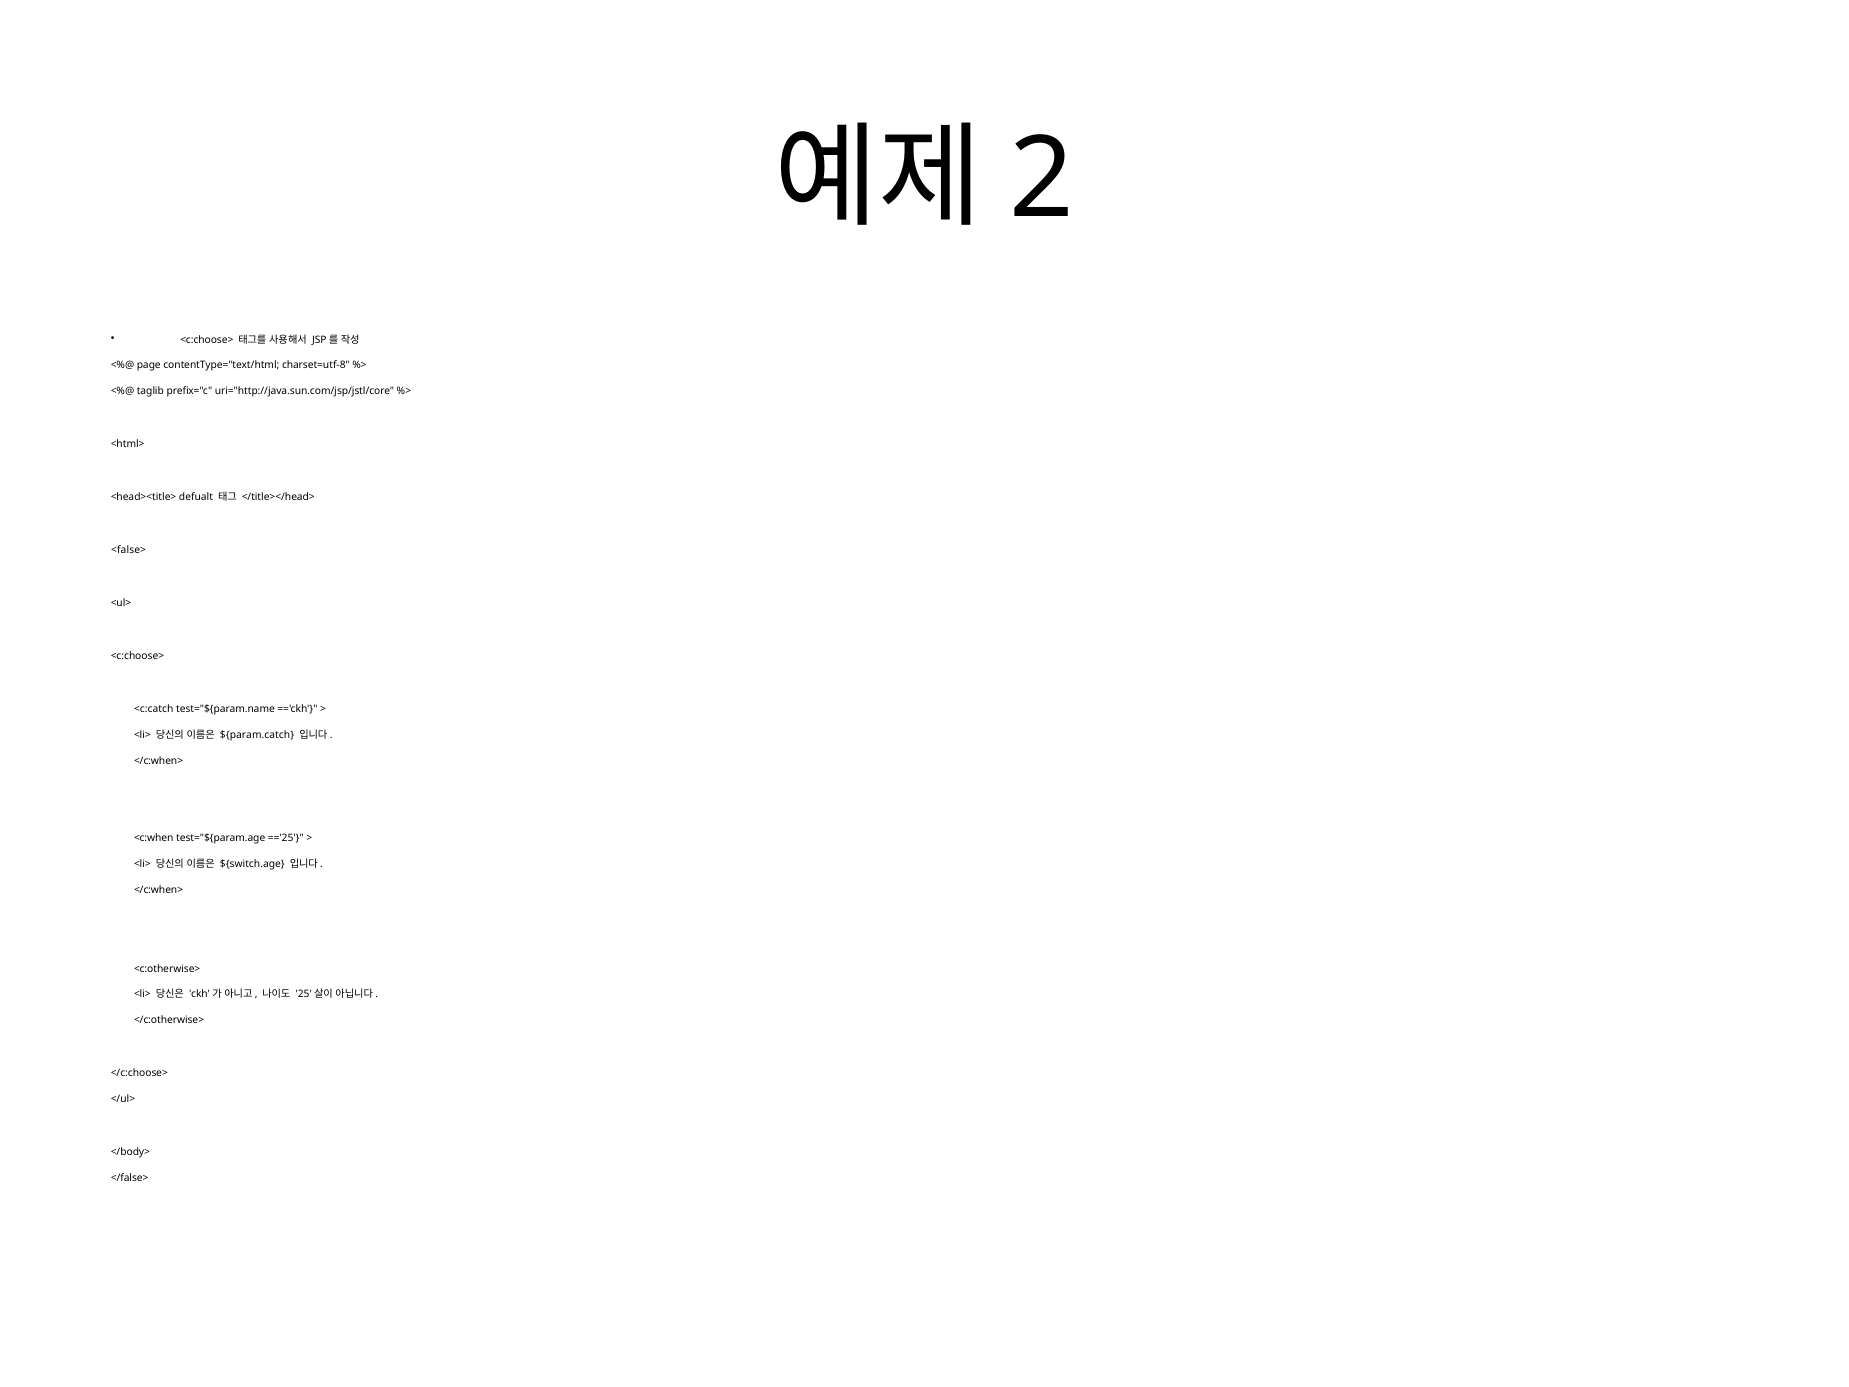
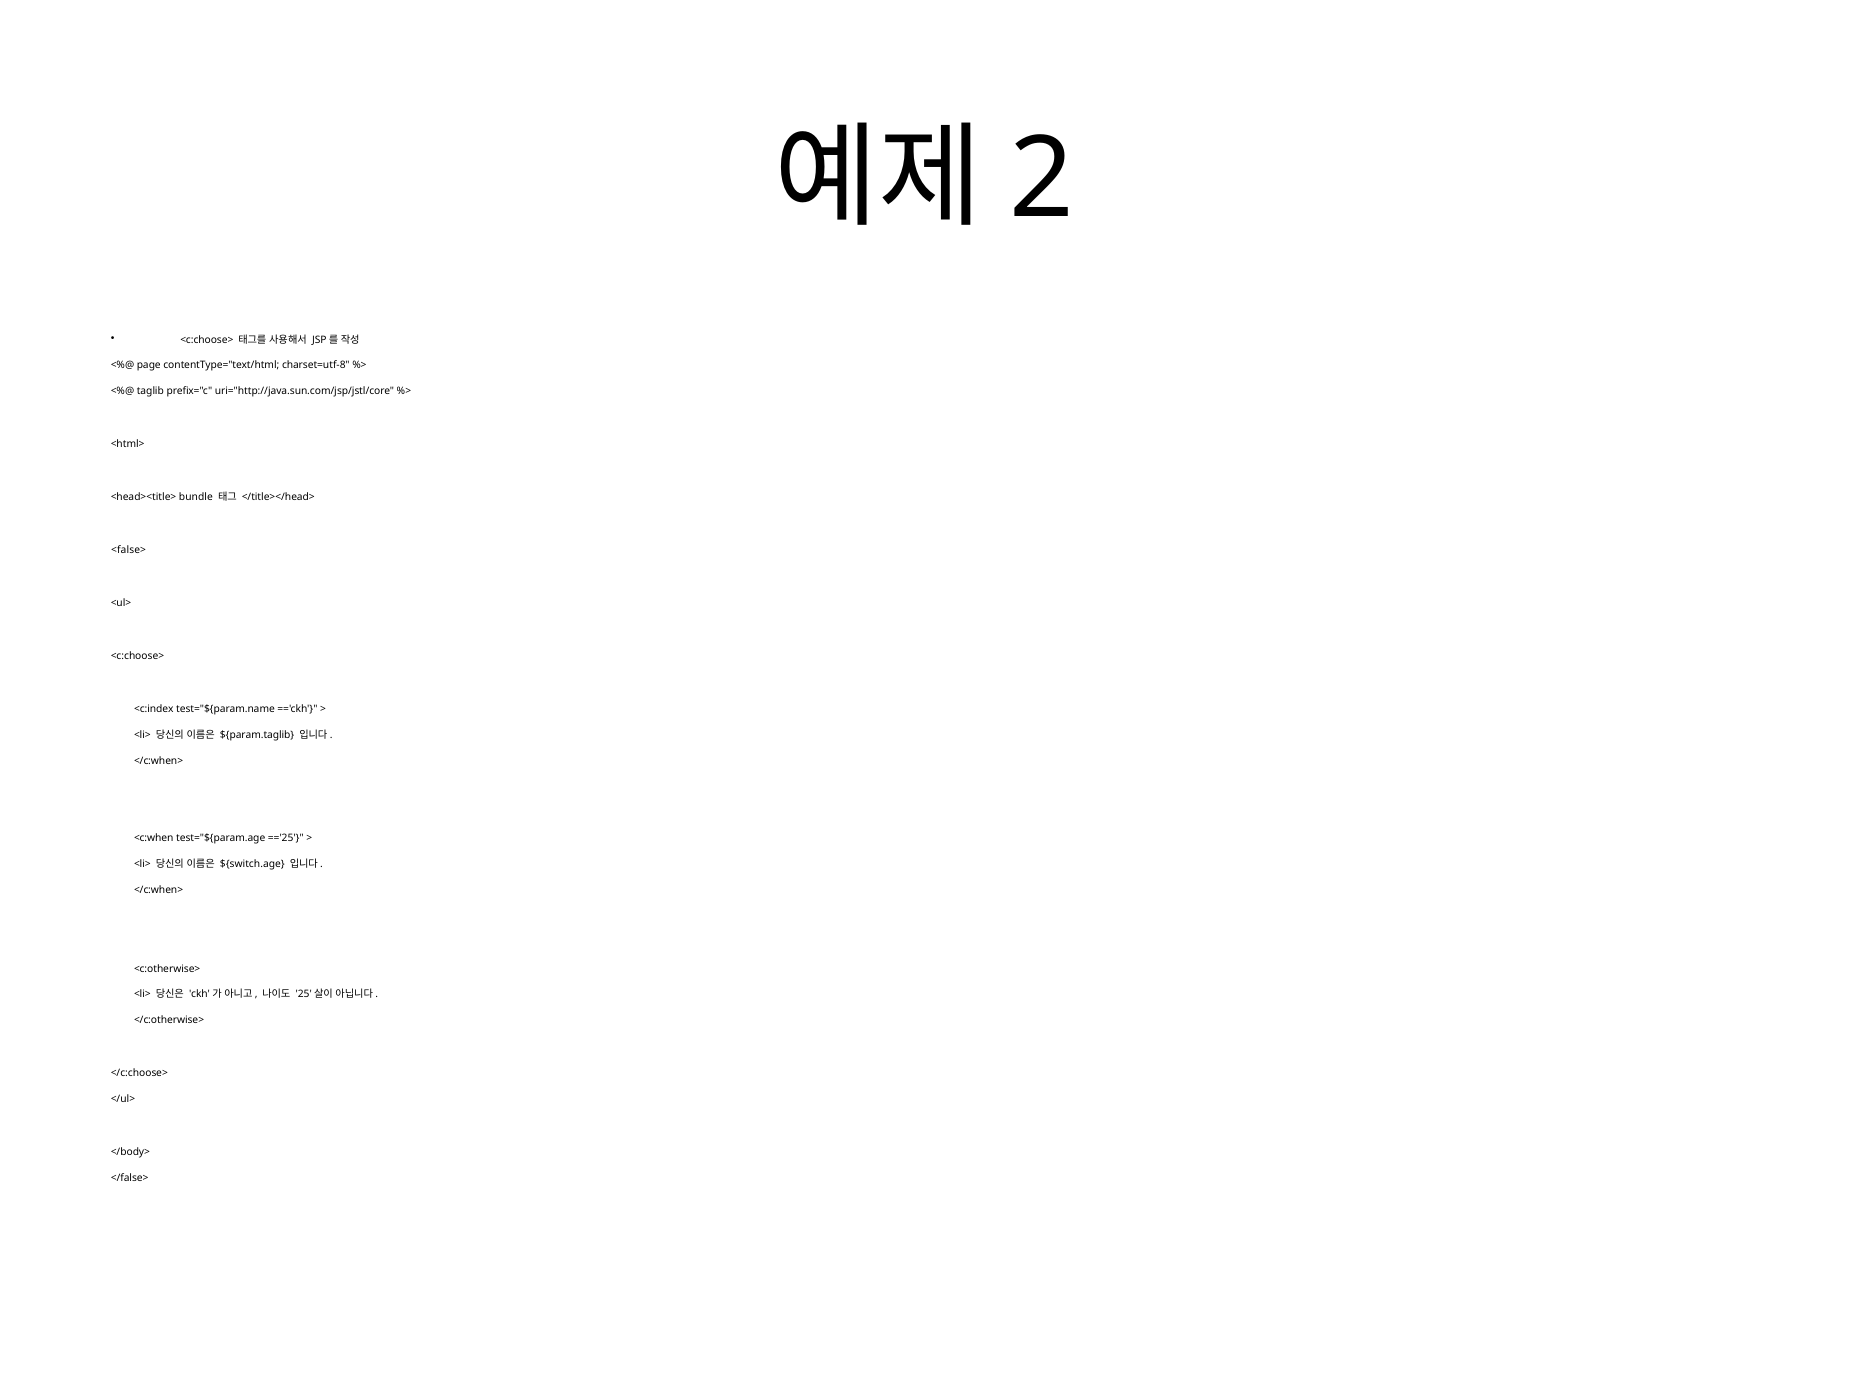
defualt: defualt -> bundle (196, 497)
<c:catch: <c:catch -> <c:index (154, 709)
${param.catch: ${param.catch -> ${param.taglib (257, 735)
